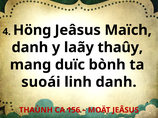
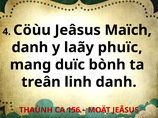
Höng: Höng -> Cöùu (32, 30)
thaûy: thaûy -> phuïc (120, 48)
suoái: suoái -> treân (41, 82)
